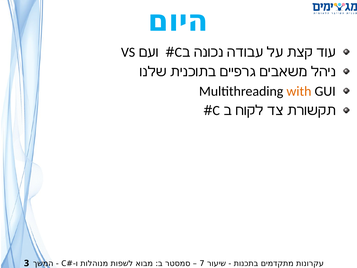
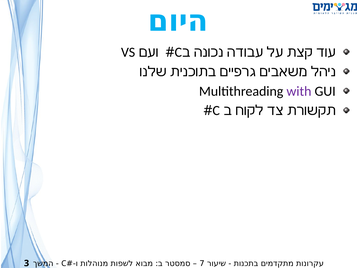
with colour: orange -> purple (299, 91)
